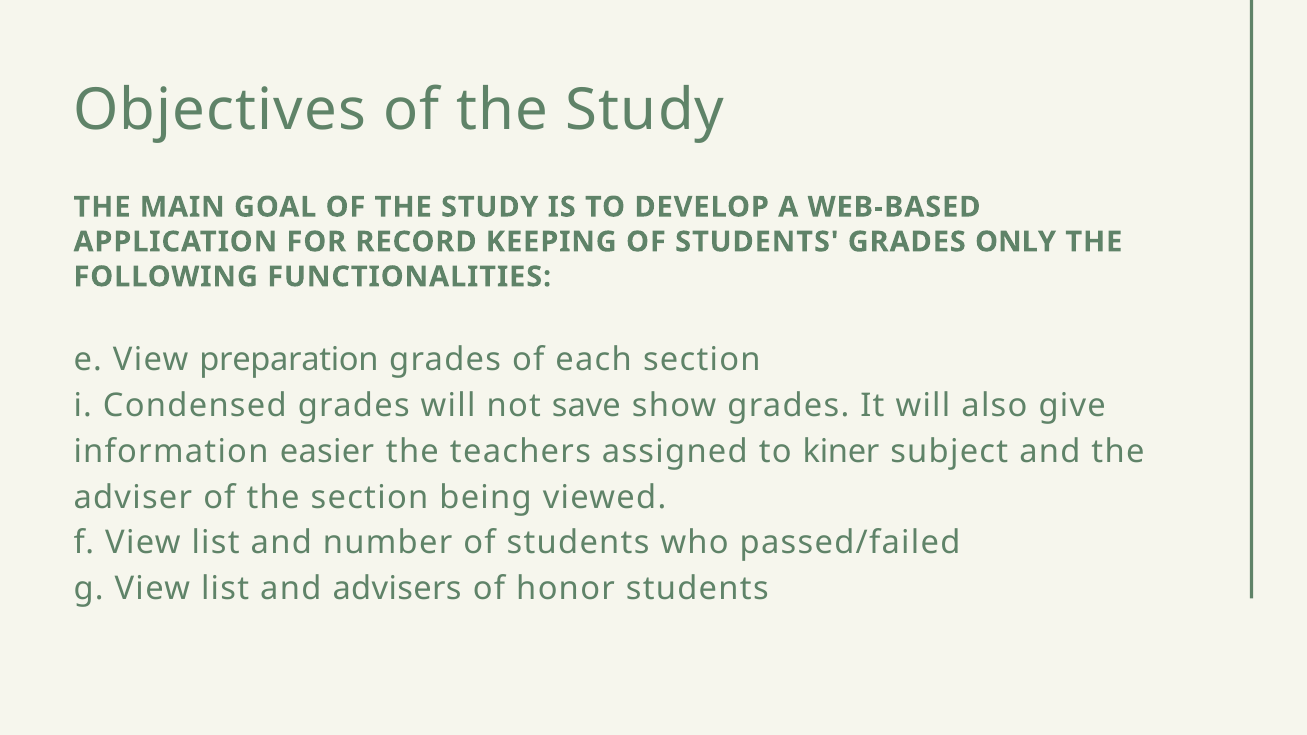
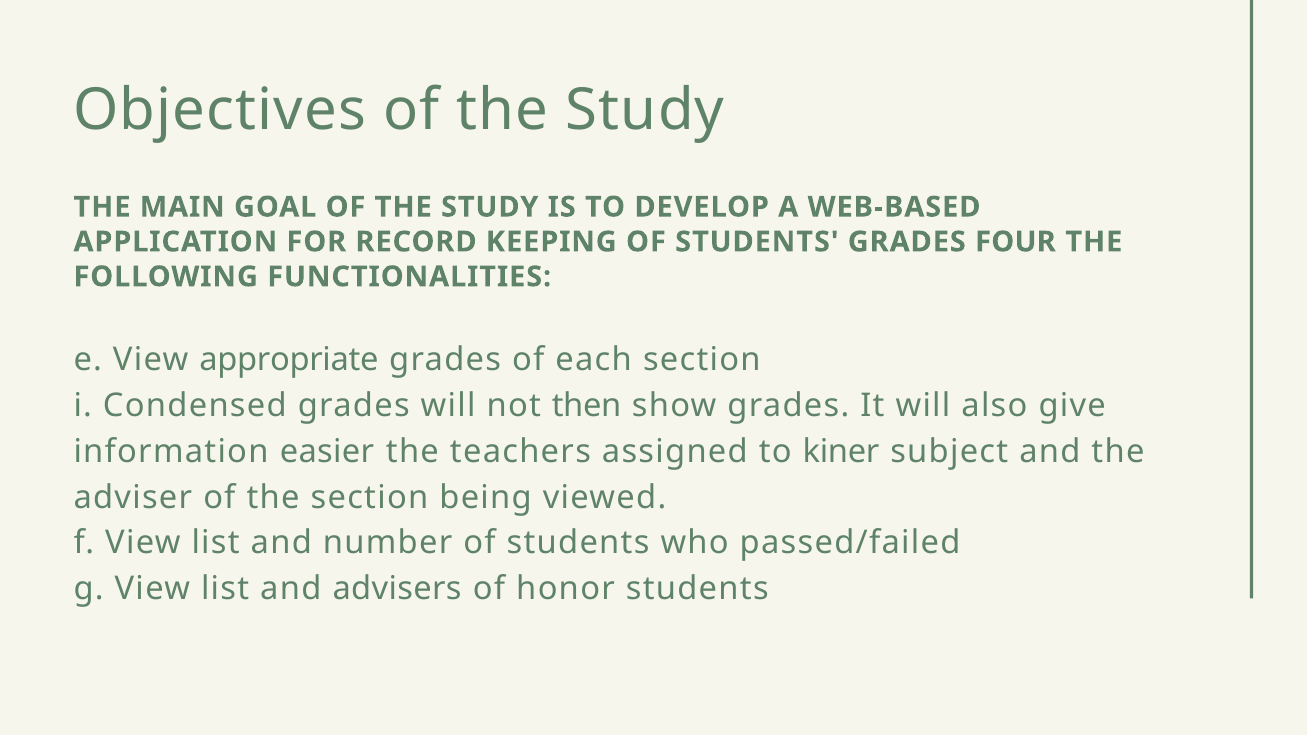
ONLY: ONLY -> FOUR (1015, 242)
preparation: preparation -> appropriate (289, 360)
save: save -> then (587, 406)
